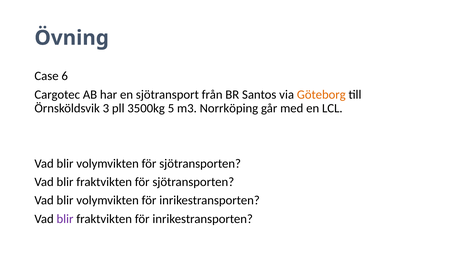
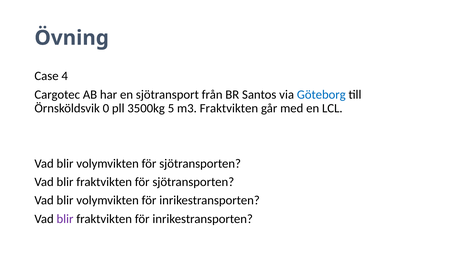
6: 6 -> 4 (65, 76)
Göteborg colour: orange -> blue (321, 95)
3: 3 -> 0 (106, 108)
m3 Norrköping: Norrköping -> Fraktvikten (229, 108)
